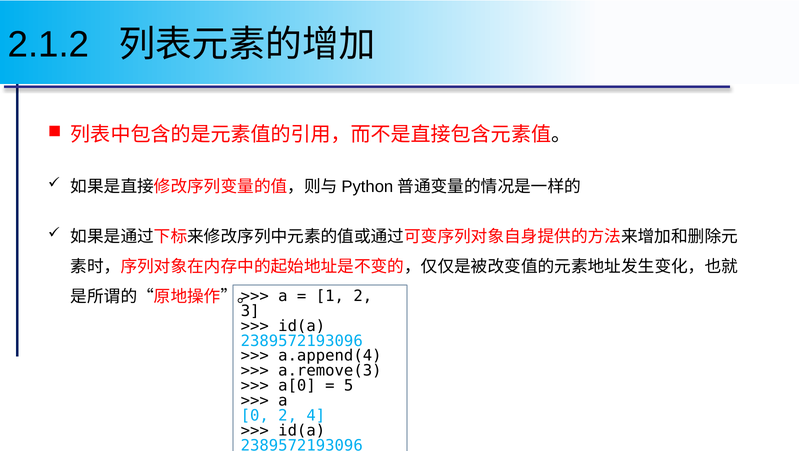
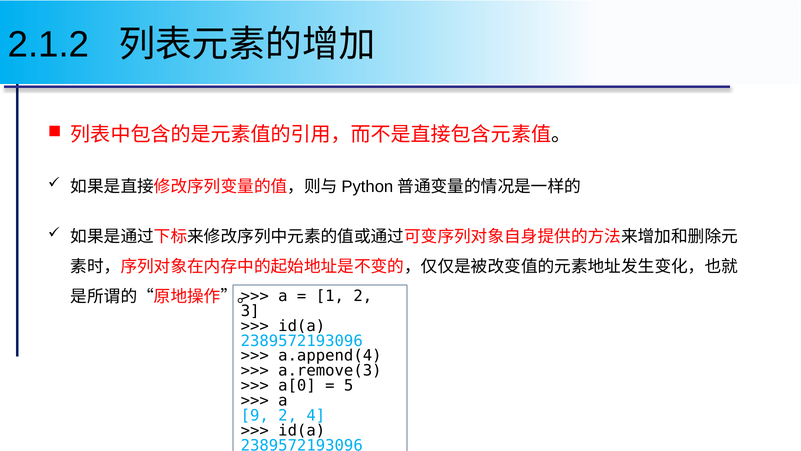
0: 0 -> 9 (255, 415)
